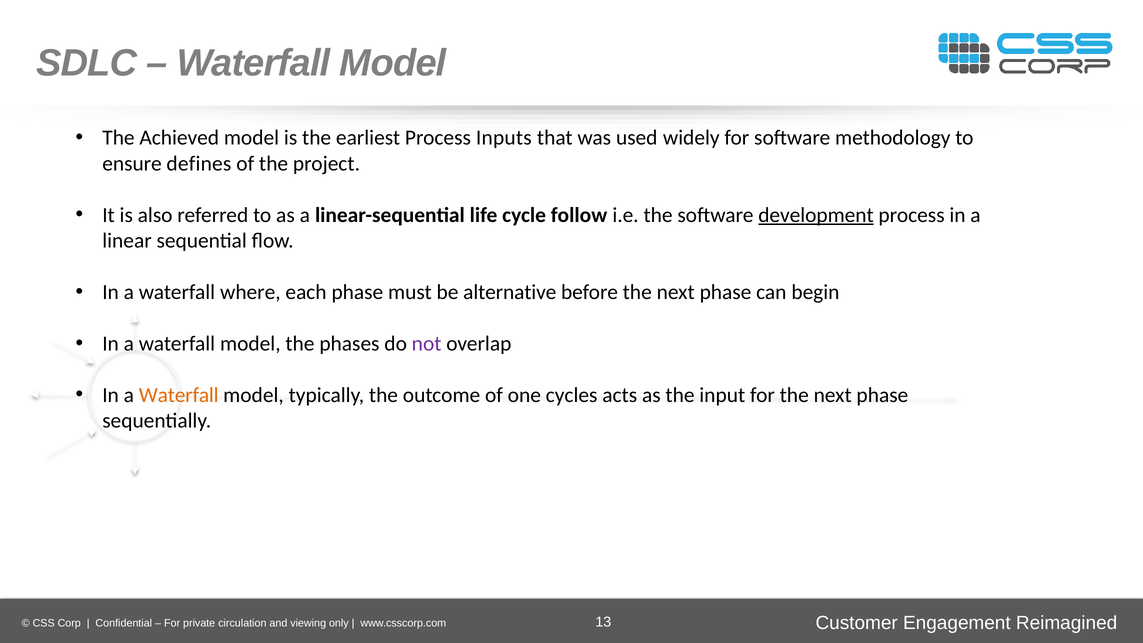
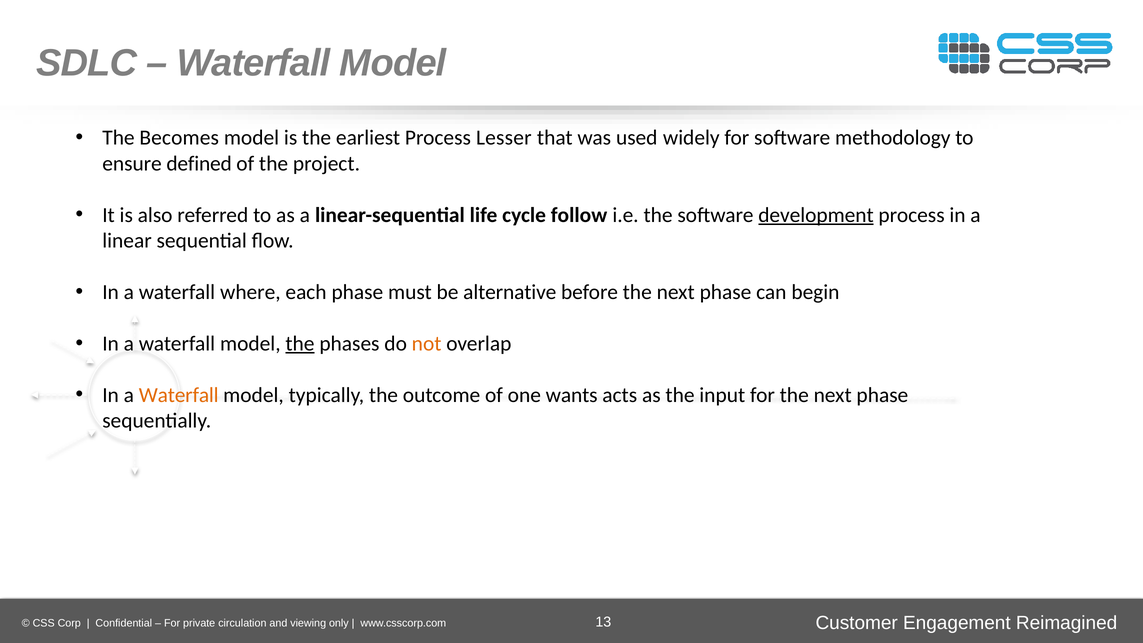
Achieved: Achieved -> Becomes (179, 138)
Inputs: Inputs -> Lesser (504, 138)
defines: defines -> defined (199, 164)
the underline: none -> present (300, 344)
not colour: purple -> orange (427, 344)
cycles: cycles -> wants (572, 395)
